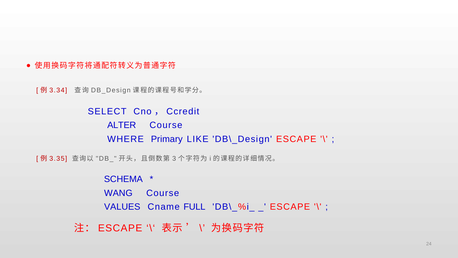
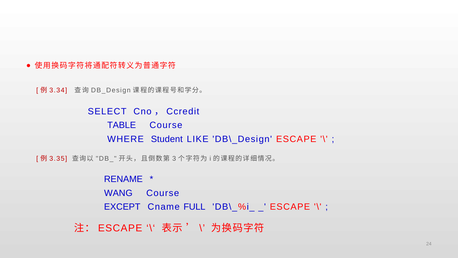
ALTER: ALTER -> TABLE (122, 125)
Primary: Primary -> Student (167, 139)
SCHEMA: SCHEMA -> RENAME (123, 179)
VALUES: VALUES -> EXCEPT (122, 206)
